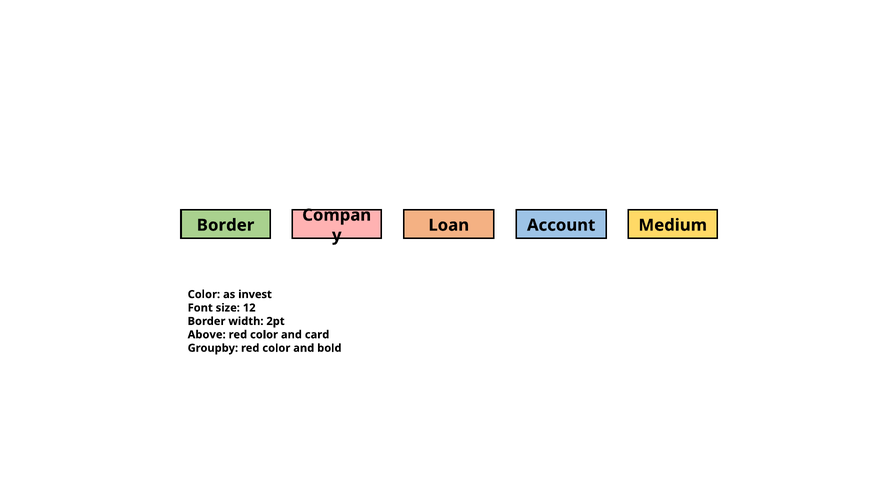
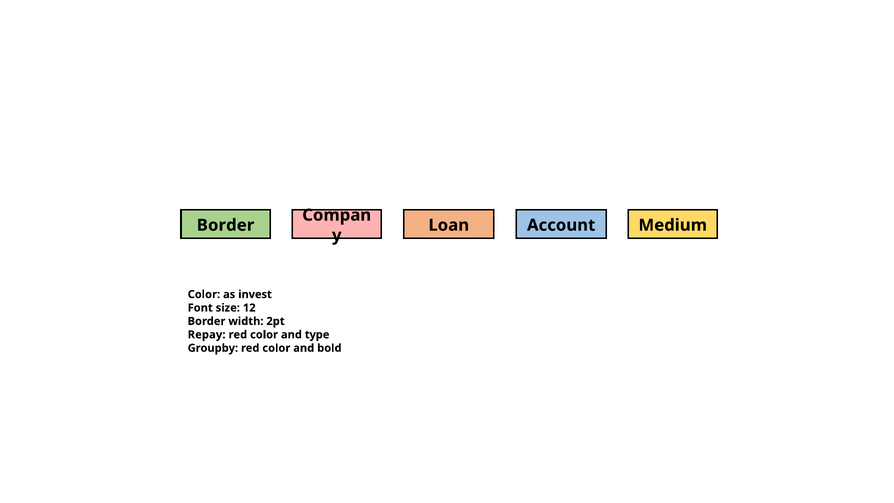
Above: Above -> Repay (207, 335)
card: card -> type (317, 335)
